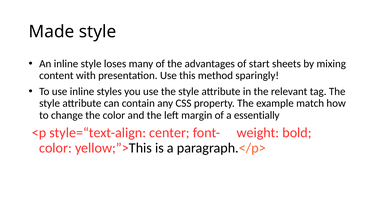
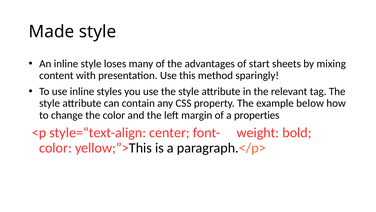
match: match -> below (310, 103)
essentially: essentially -> properties (257, 115)
